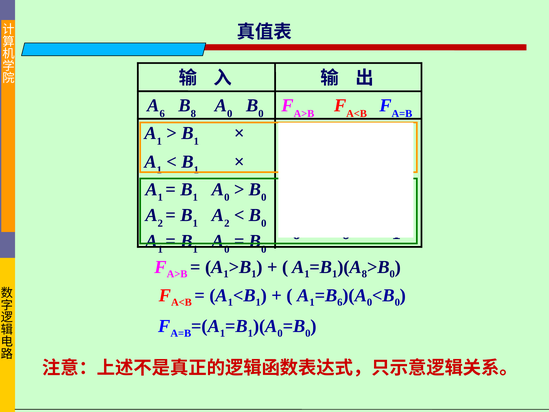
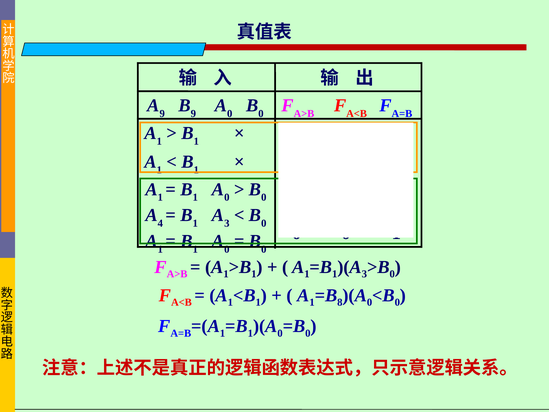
6: 6 -> 9 (162, 114)
8: 8 -> 9 (193, 114)
2: 2 -> 4 (160, 223)
2: 2 -> 3 (227, 223)
8: 8 -> 3 (364, 274)
6: 6 -> 8 (340, 302)
